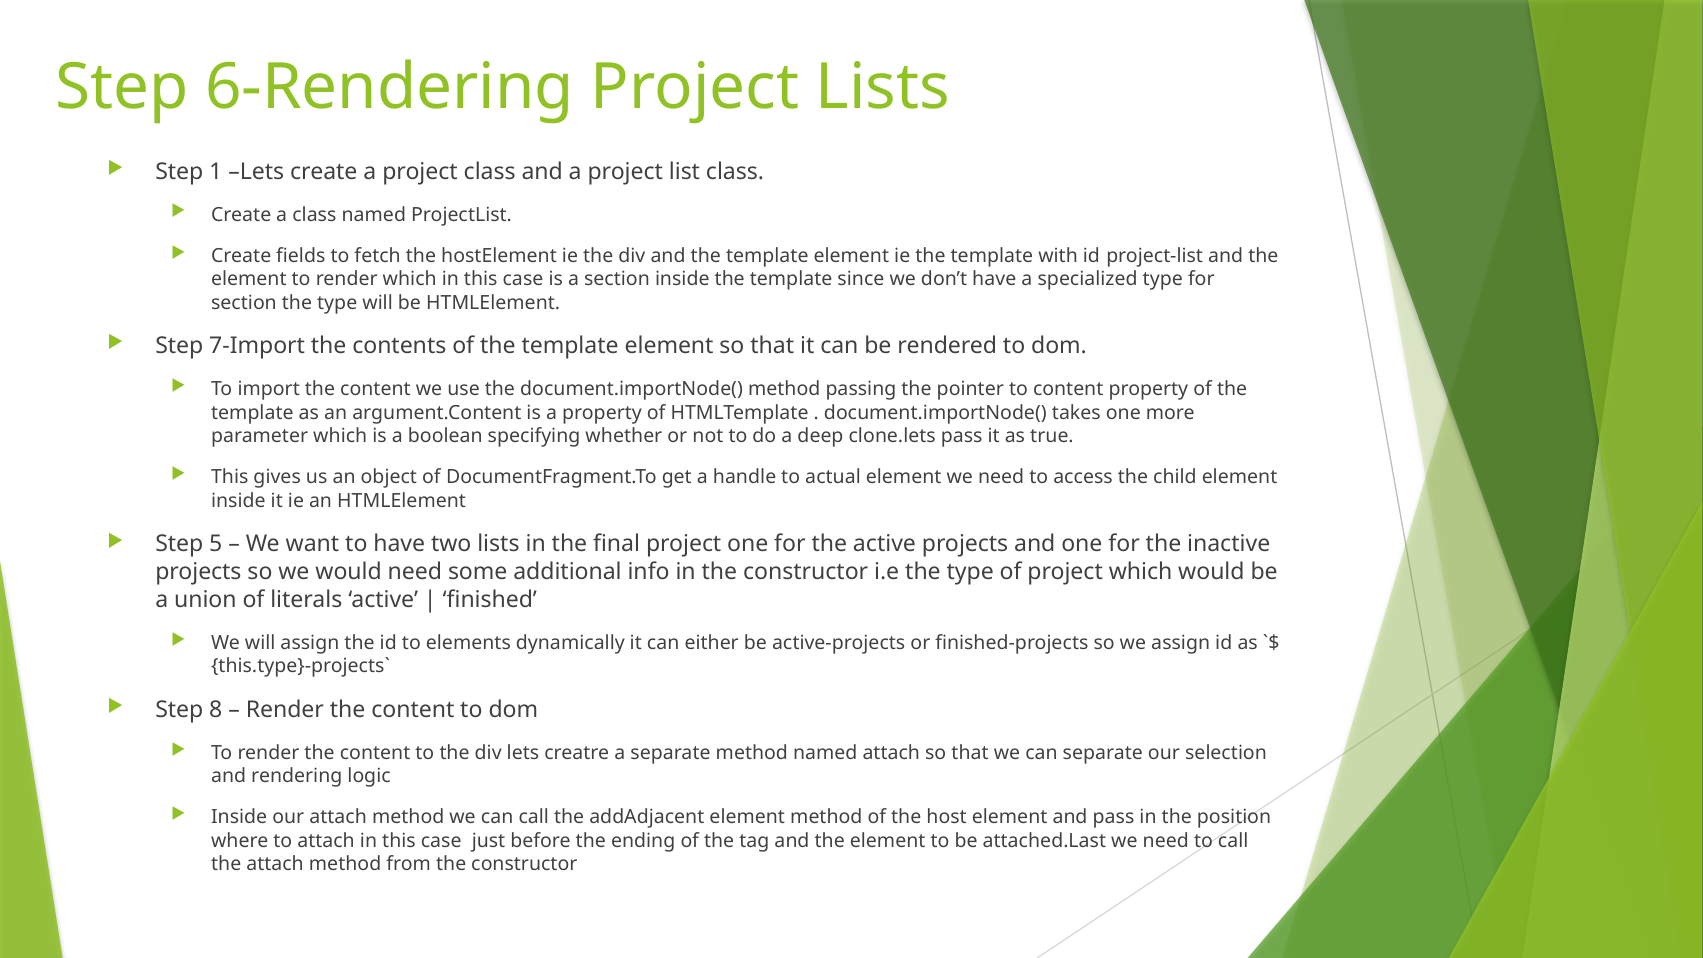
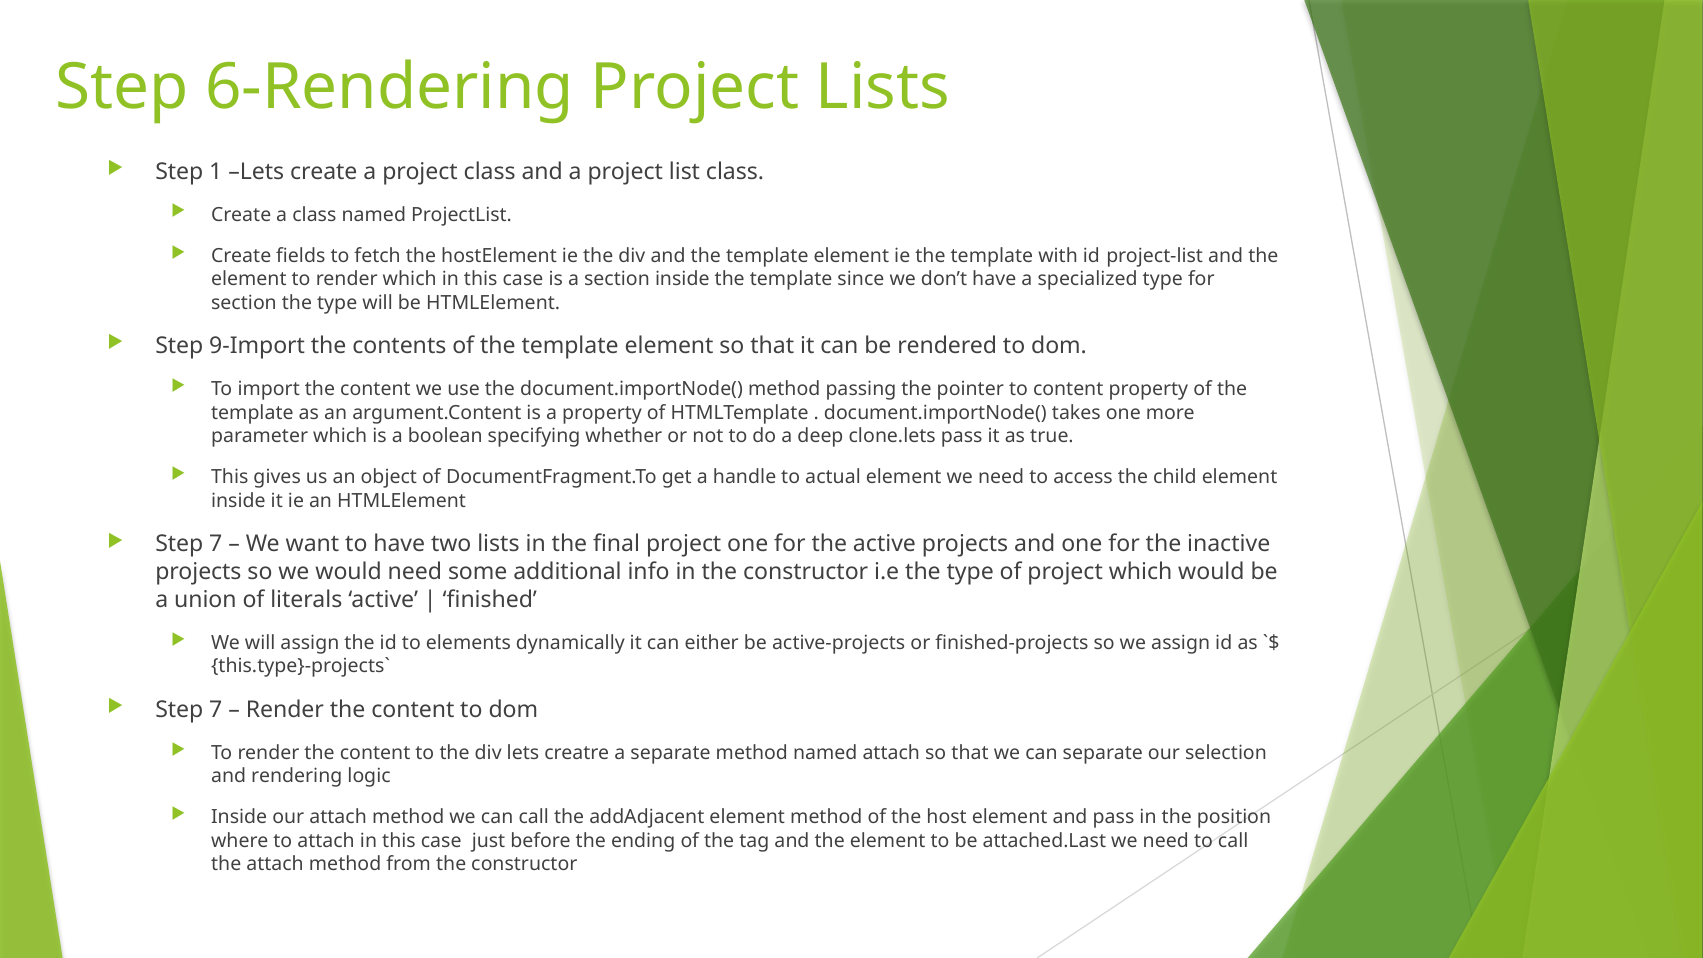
7-Import: 7-Import -> 9-Import (257, 346)
5: 5 -> 7 (216, 544)
8: 8 -> 7 (216, 710)
